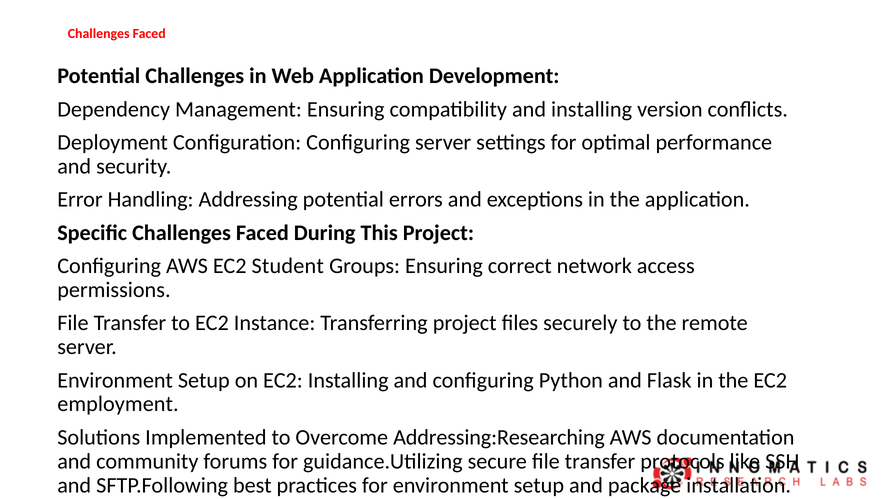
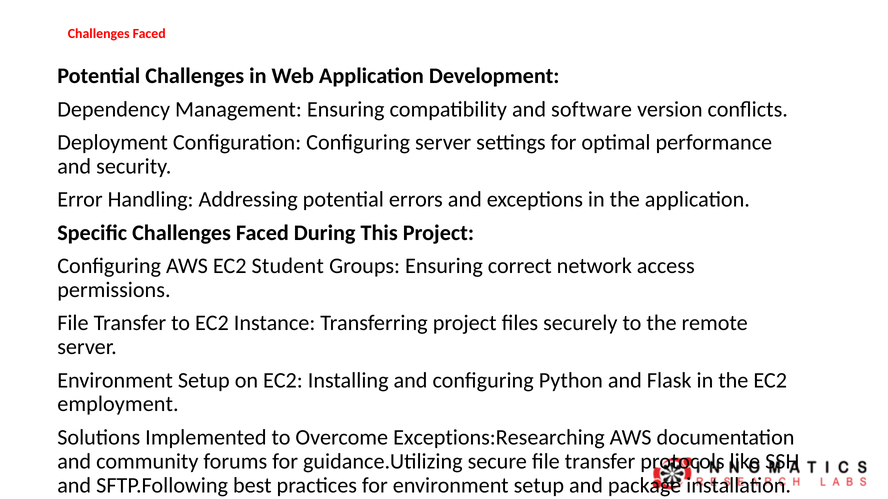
and installing: installing -> software (591, 109)
Addressing:Researching: Addressing:Researching -> Exceptions:Researching (499, 438)
